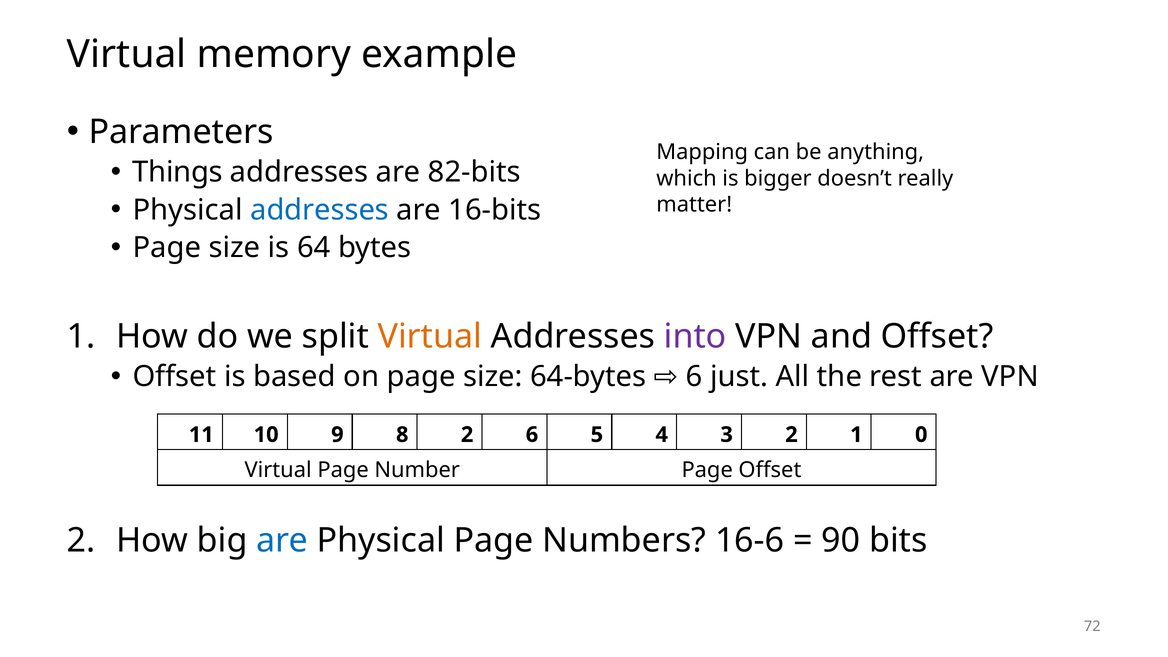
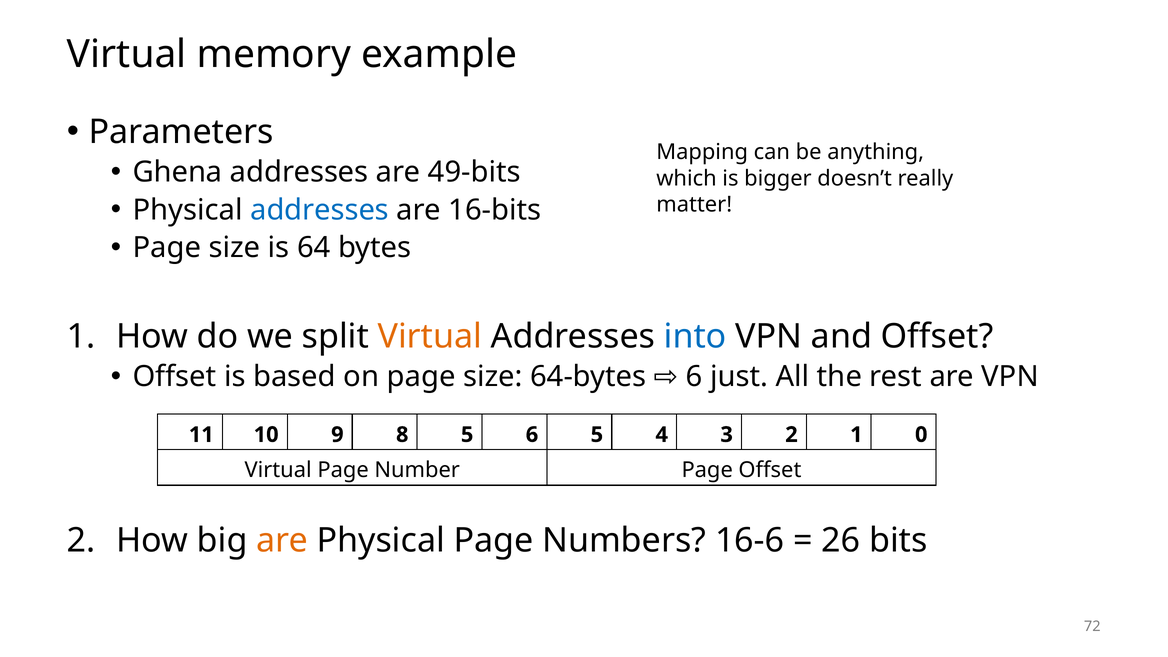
Things: Things -> Ghena (178, 172)
82-bits: 82-bits -> 49-bits (474, 172)
into colour: purple -> blue (695, 336)
8 2: 2 -> 5 (467, 435)
are colour: blue -> orange (282, 540)
90: 90 -> 26 (841, 540)
